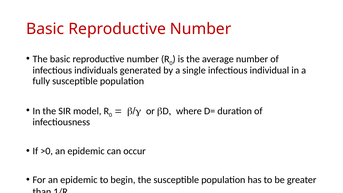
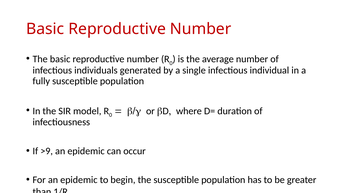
>0: >0 -> >9 (47, 151)
